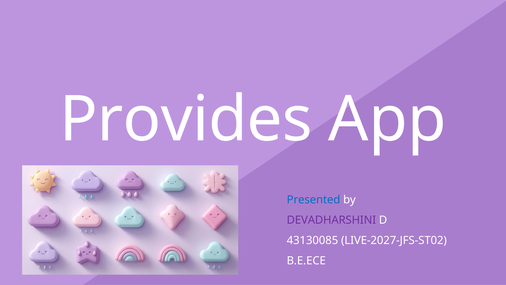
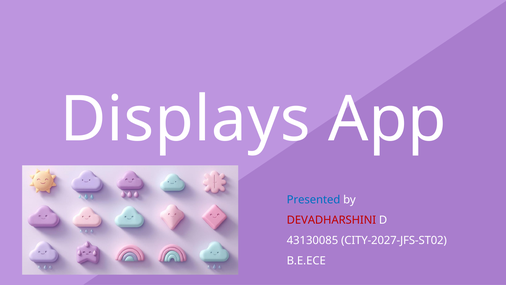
Provides: Provides -> Displays (185, 120)
DEVADHARSHINI colour: purple -> red (331, 220)
LIVE-2027-JFS-ST02: LIVE-2027-JFS-ST02 -> CITY-2027-JFS-ST02 (394, 240)
